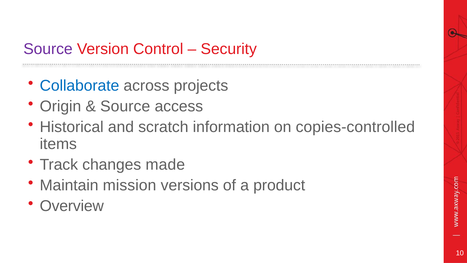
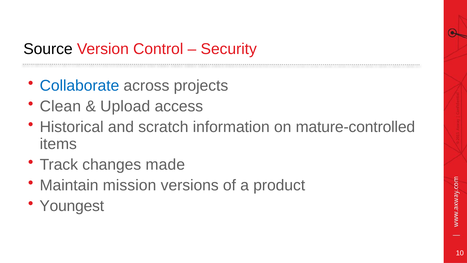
Source colour: purple -> black (48, 49)
Origin: Origin -> Clean (60, 106)
Source: Source -> Upload (125, 106)
copies-controlled: copies-controlled -> mature-controlled (355, 127)
Overview: Overview -> Youngest (72, 206)
